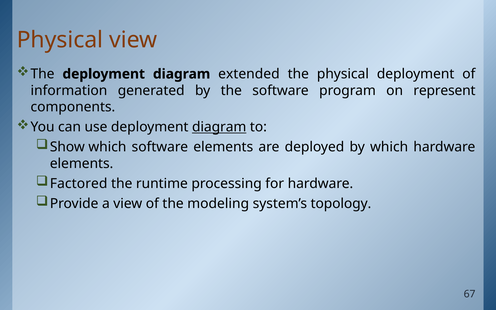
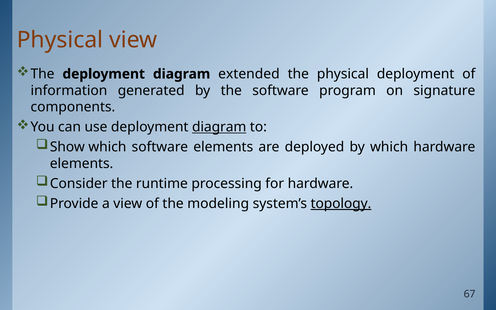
represent: represent -> signature (444, 91)
Factored: Factored -> Consider (79, 184)
topology underline: none -> present (341, 204)
